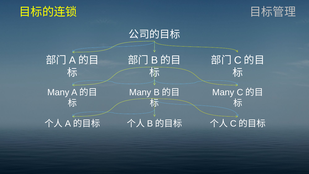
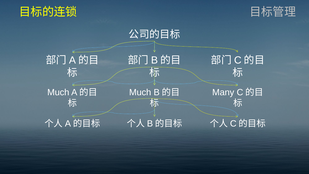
Many: Many -> Much (58, 92)
Many: Many -> Much (140, 92)
